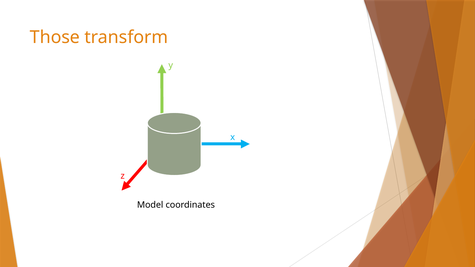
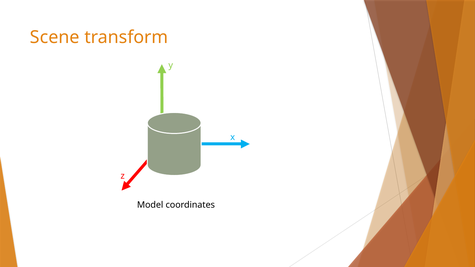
Those: Those -> Scene (55, 37)
